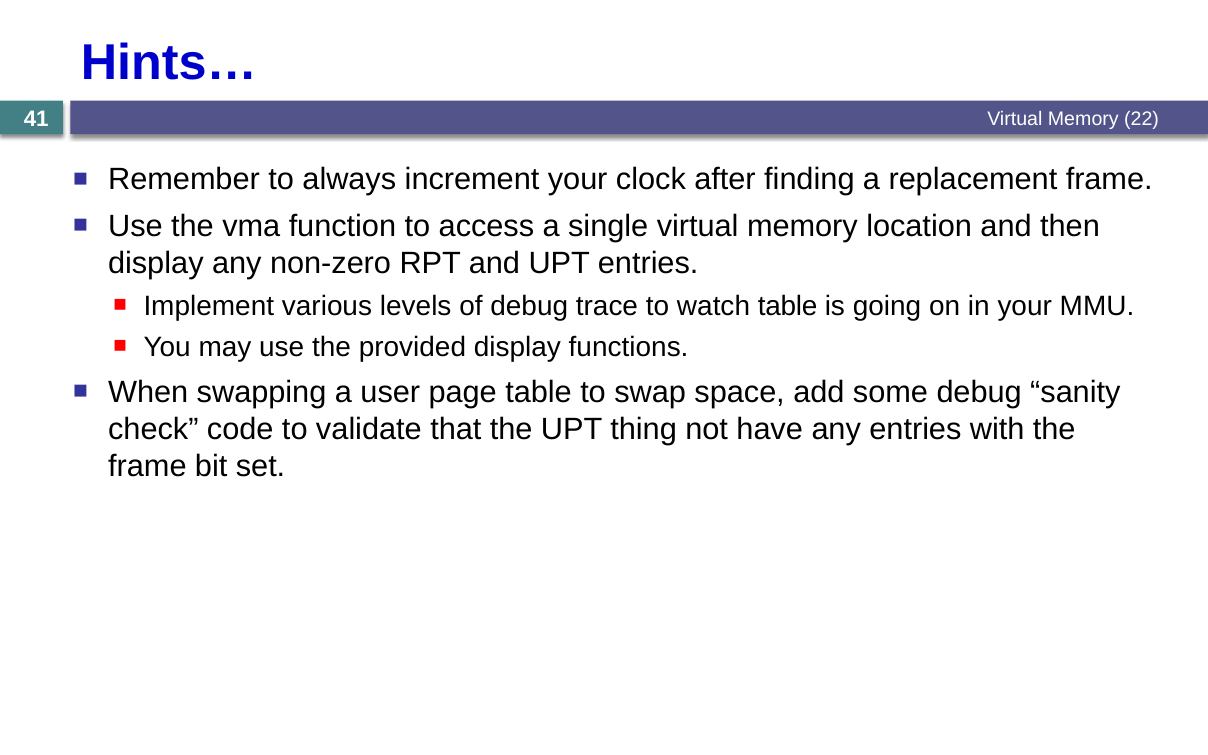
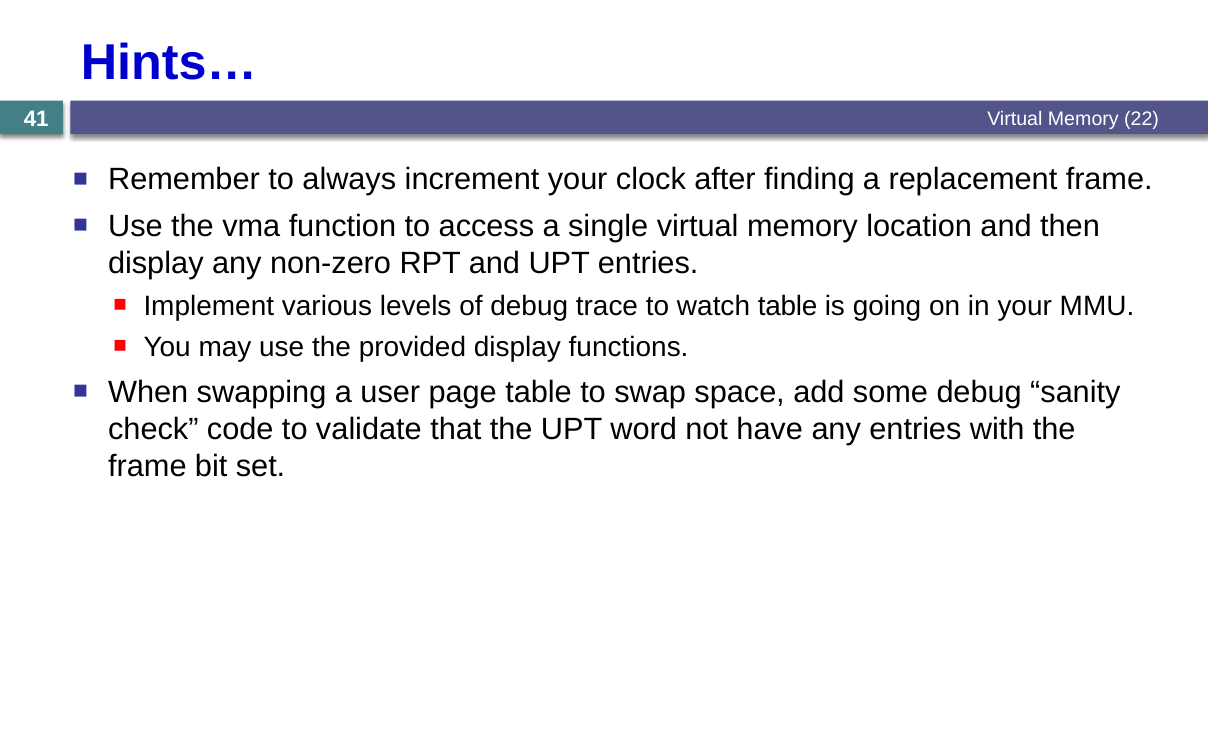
thing: thing -> word (644, 429)
